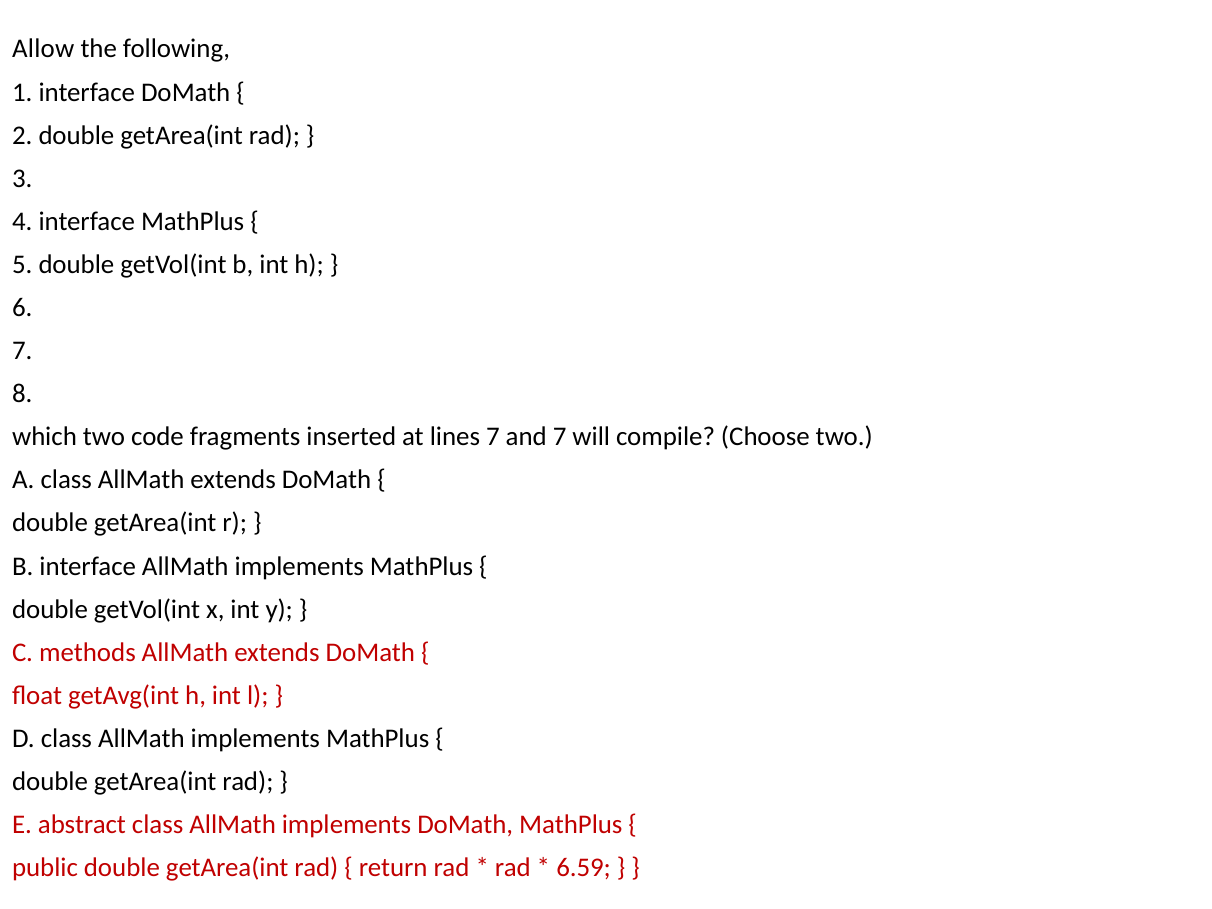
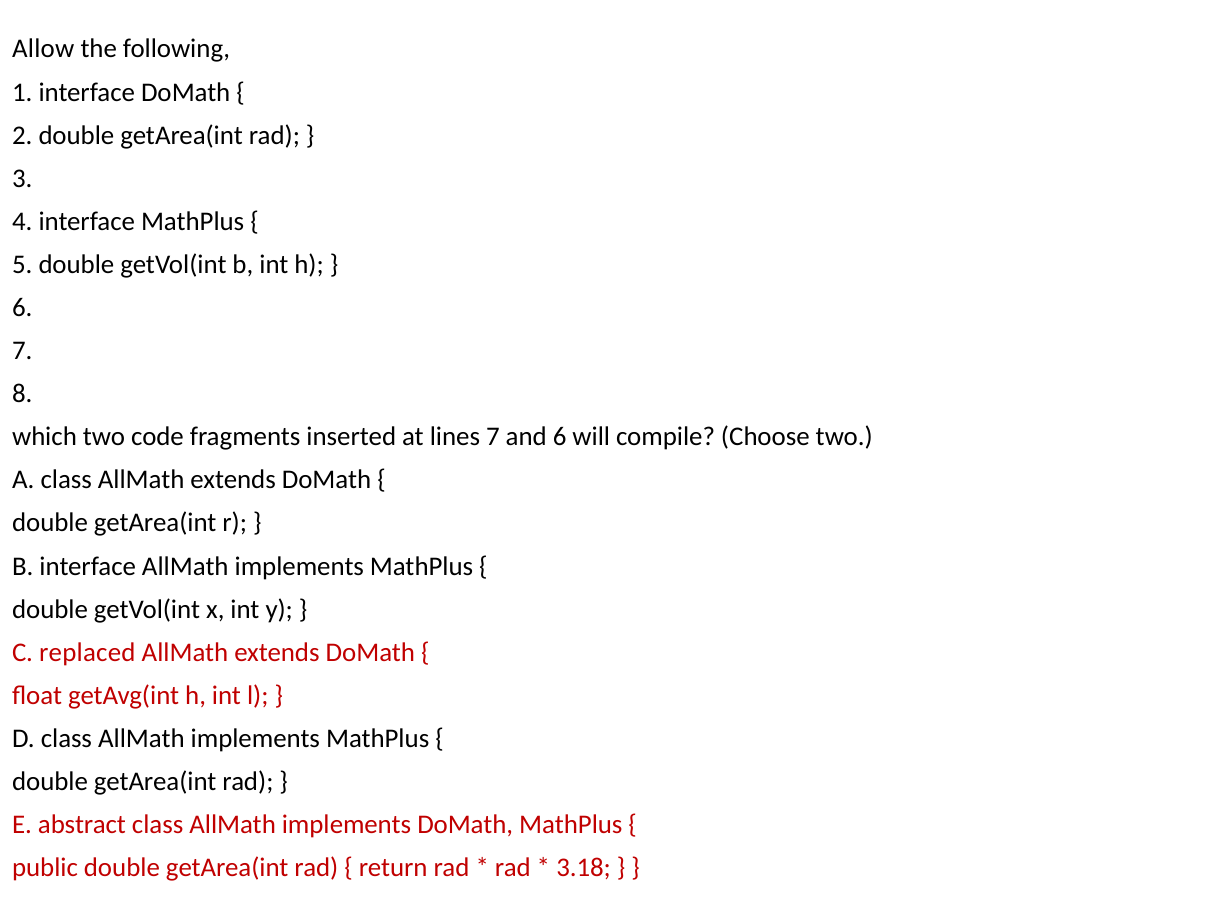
and 7: 7 -> 6 (560, 437)
methods: methods -> replaced (87, 652)
6.59: 6.59 -> 3.18 (584, 868)
